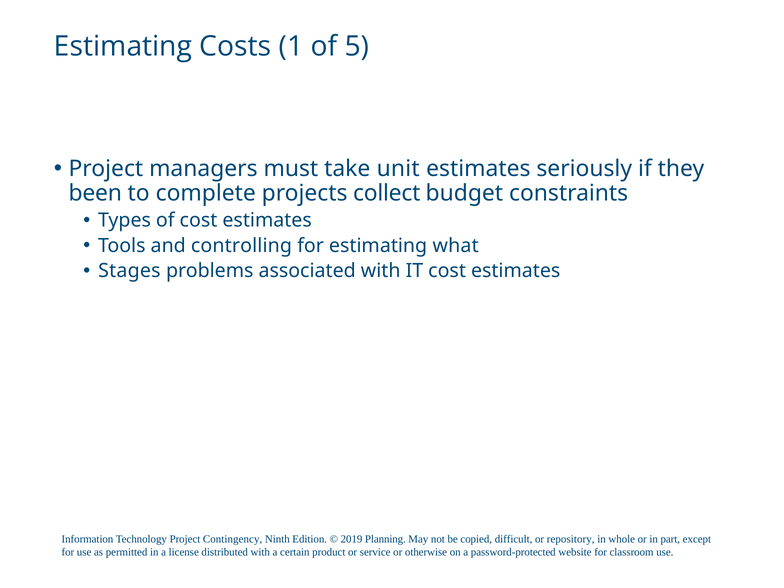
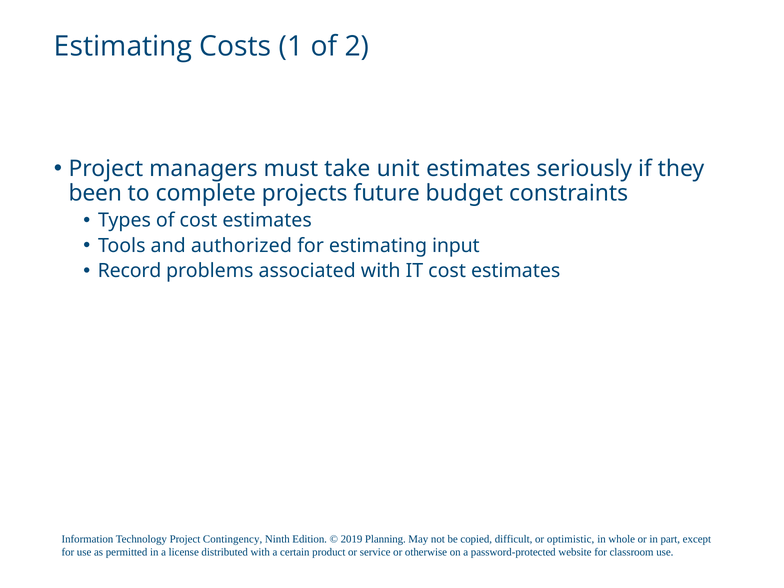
5: 5 -> 2 (357, 46)
collect: collect -> future (387, 193)
controlling: controlling -> authorized (241, 246)
what: what -> input (456, 246)
Stages: Stages -> Record (130, 271)
repository: repository -> optimistic (571, 539)
